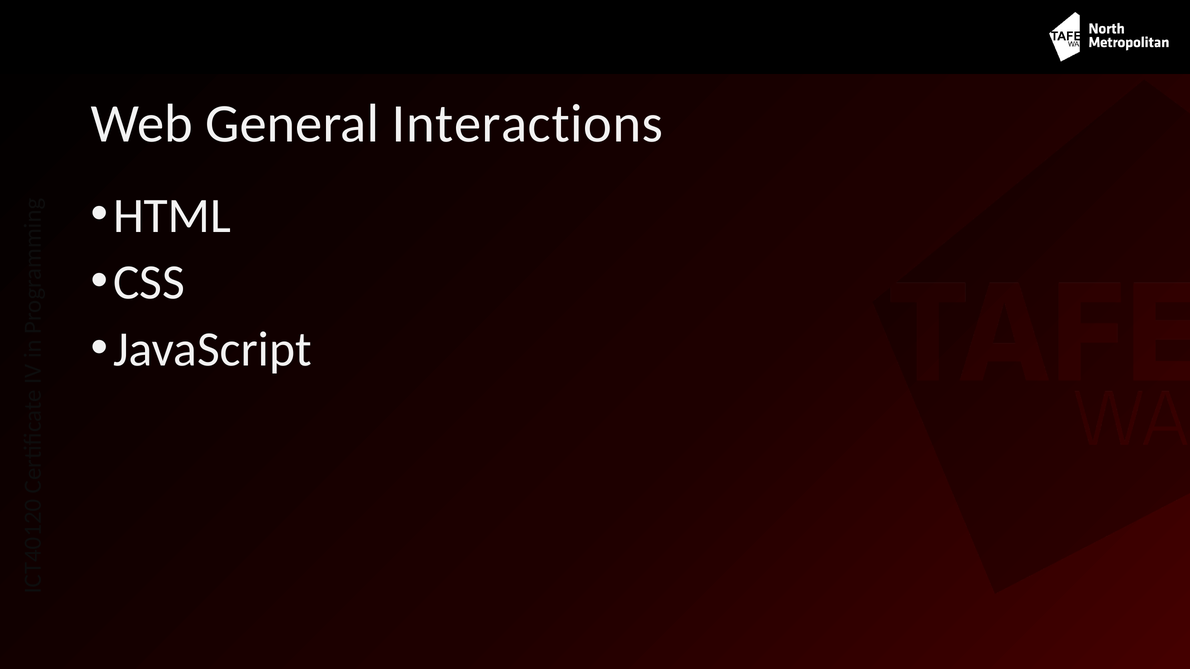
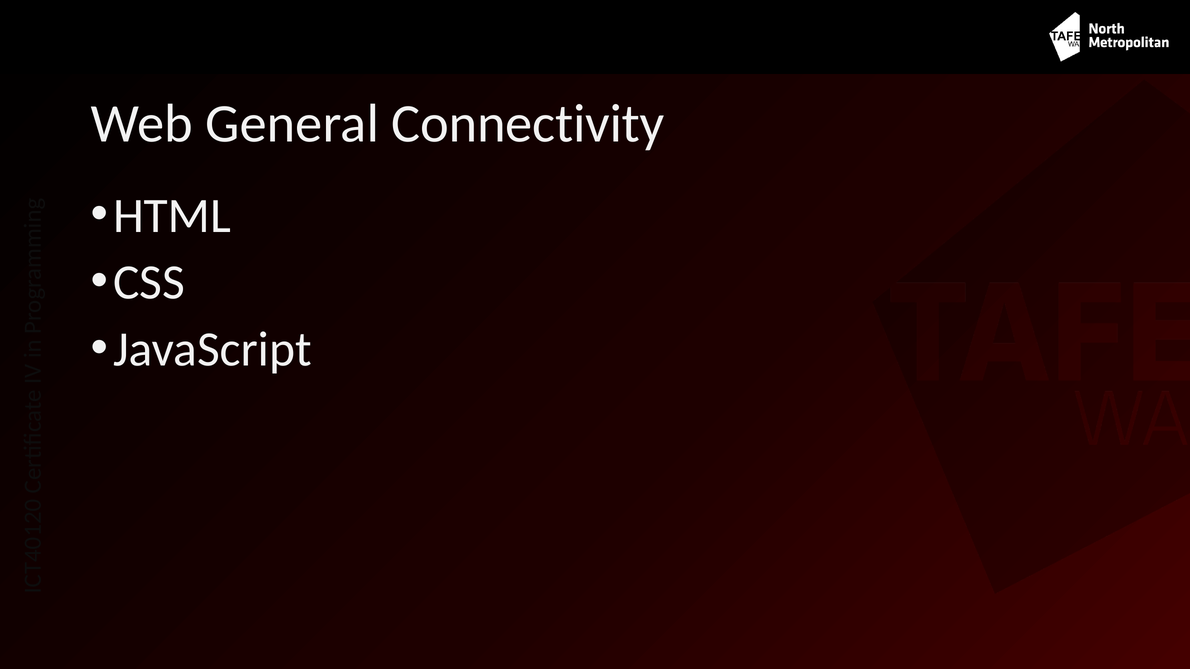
Interactions: Interactions -> Connectivity (528, 124)
